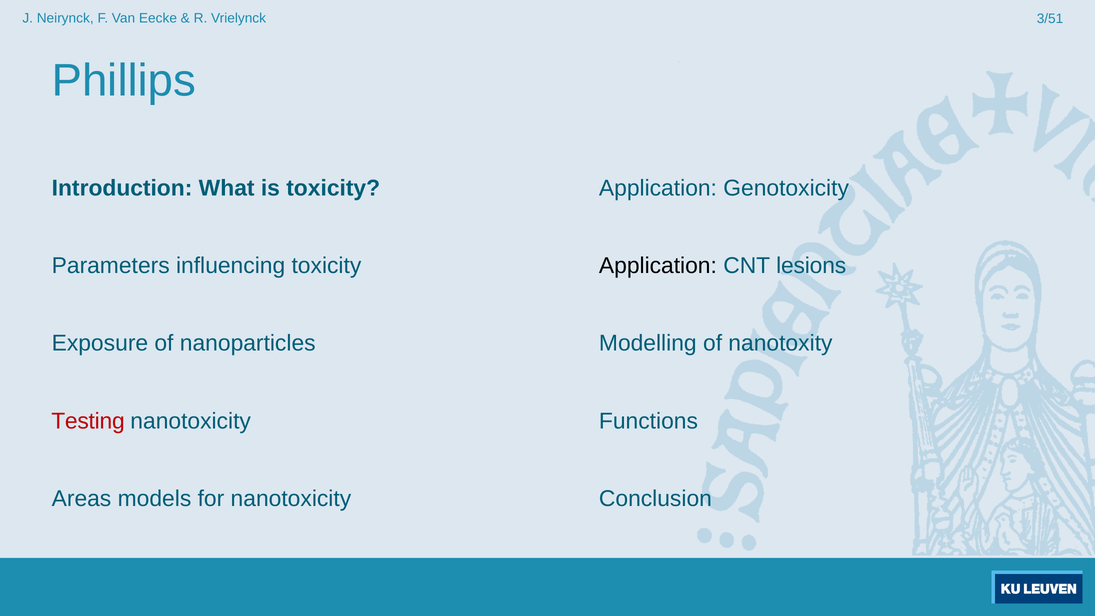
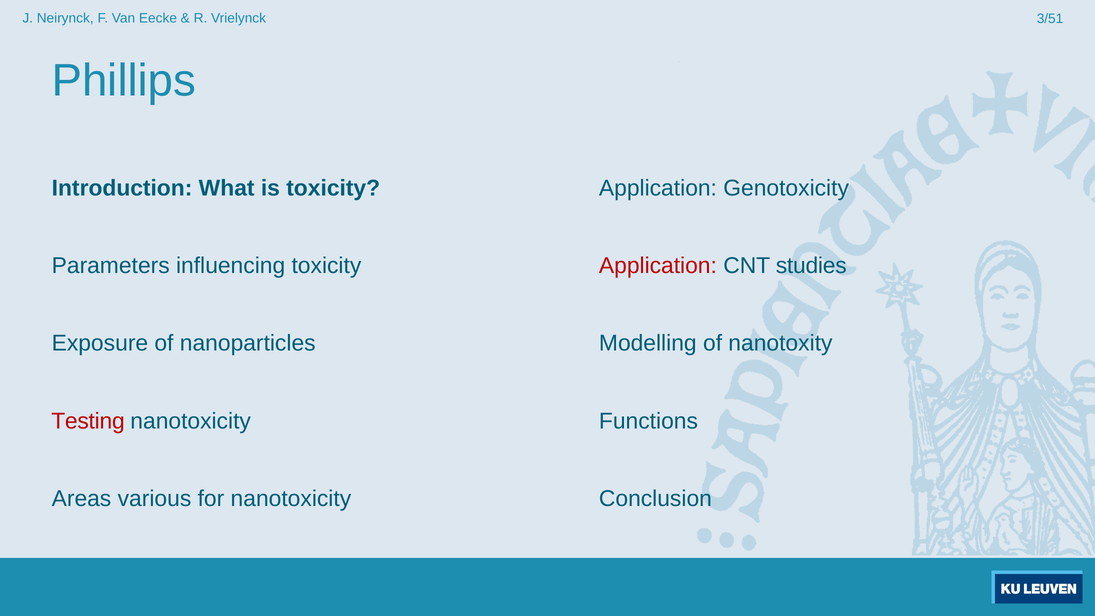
Application colour: black -> red (658, 266)
lesions: lesions -> studies (811, 266)
models: models -> various (154, 499)
